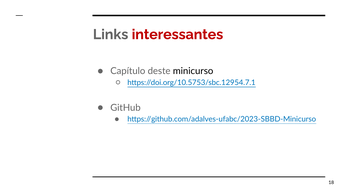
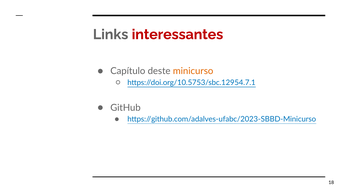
minicurso colour: black -> orange (193, 71)
